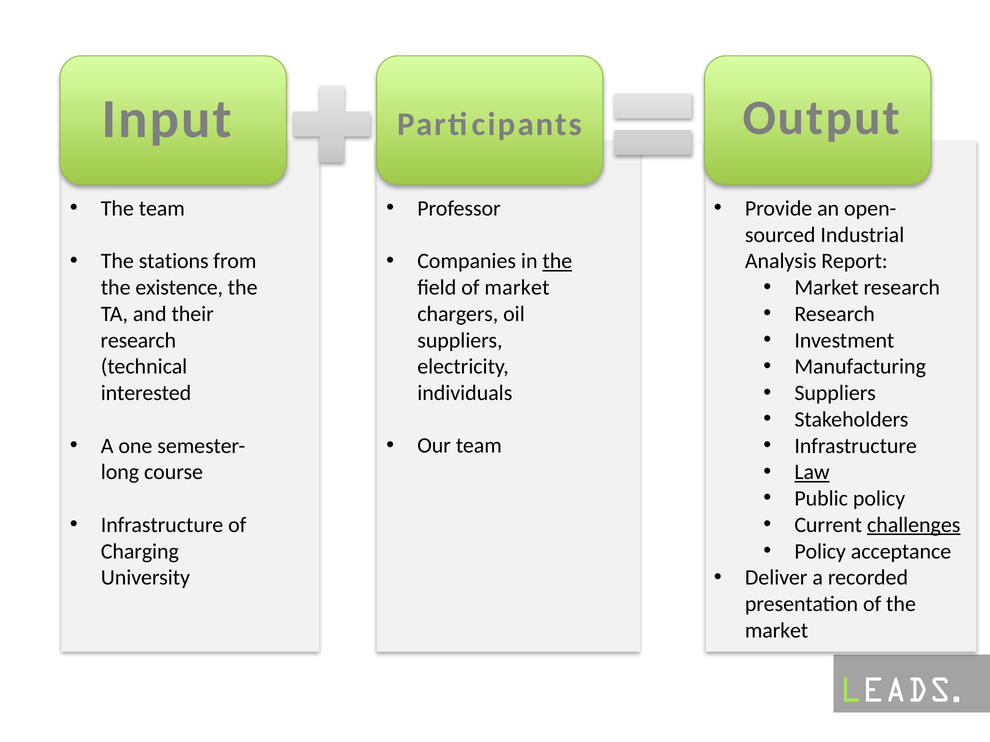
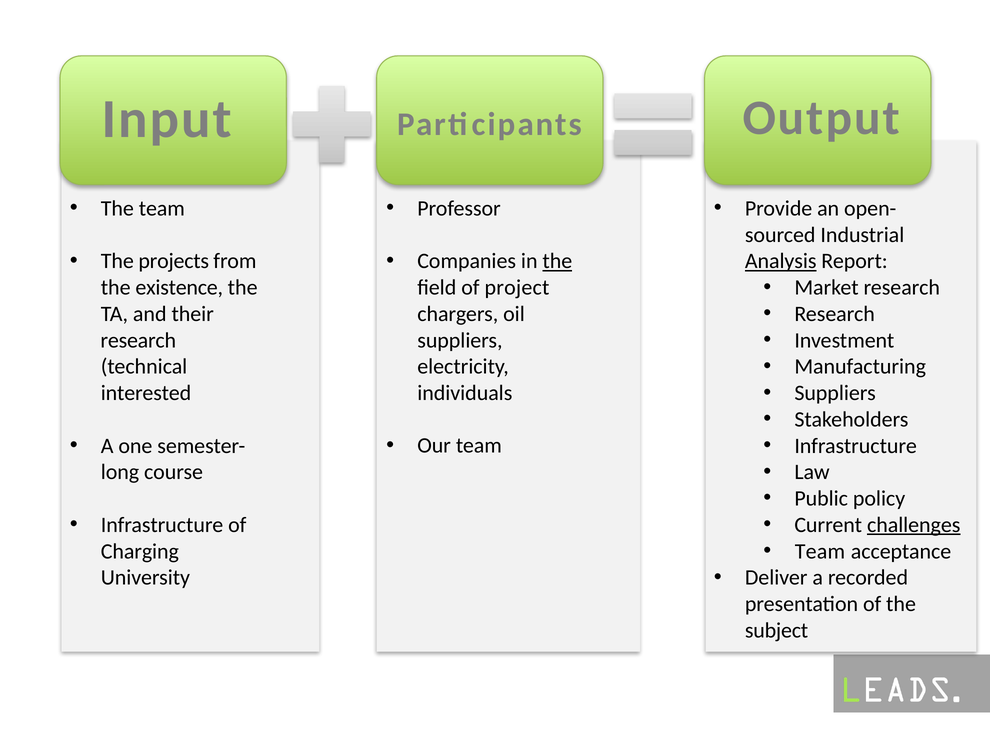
stations: stations -> projects (174, 261)
Analysis underline: none -> present (781, 261)
of market: market -> project (517, 288)
Law underline: present -> none (812, 472)
Policy: Policy -> Team (820, 552)
market: market -> subject (777, 631)
